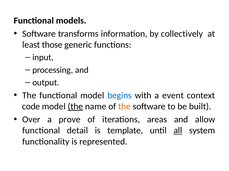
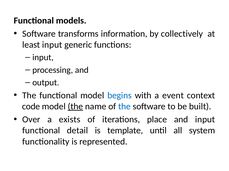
least those: those -> input (52, 45)
the colour: orange -> blue (124, 107)
prove: prove -> exists (70, 120)
areas: areas -> place (157, 120)
and allow: allow -> input (205, 120)
all underline: present -> none (178, 131)
